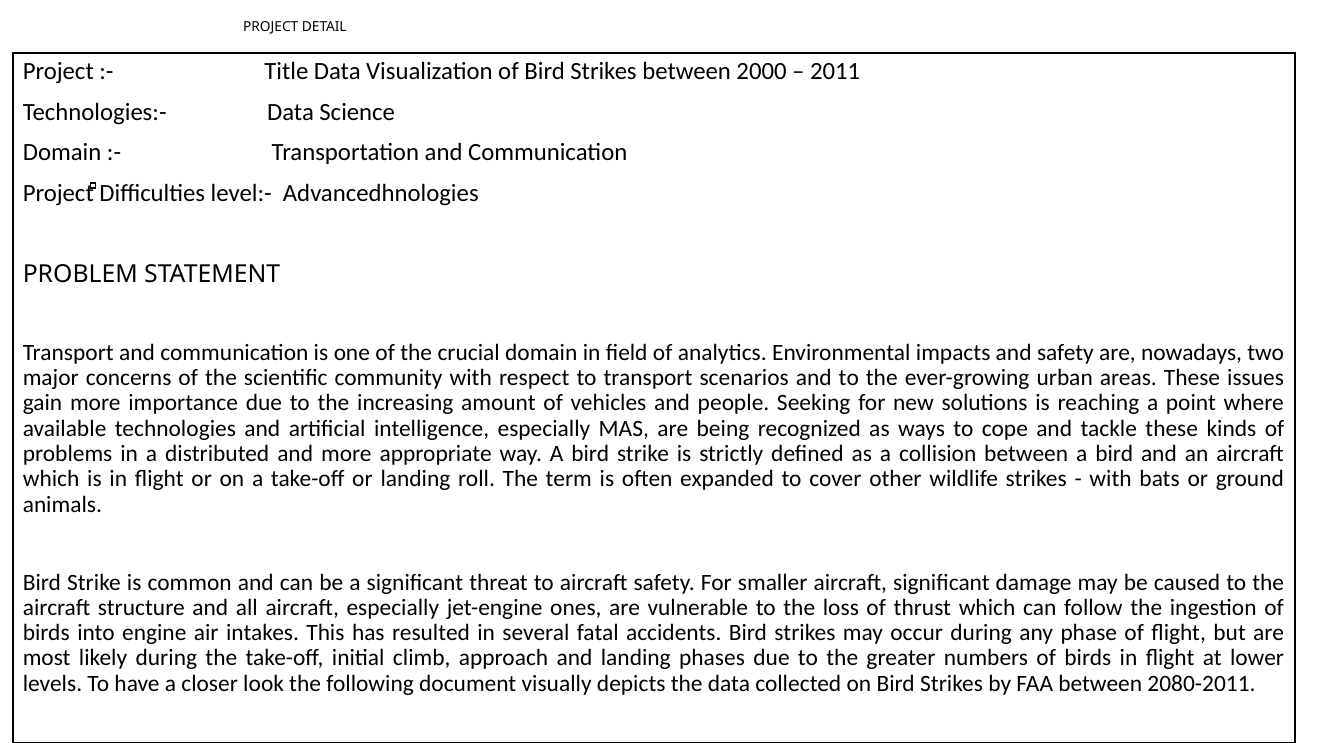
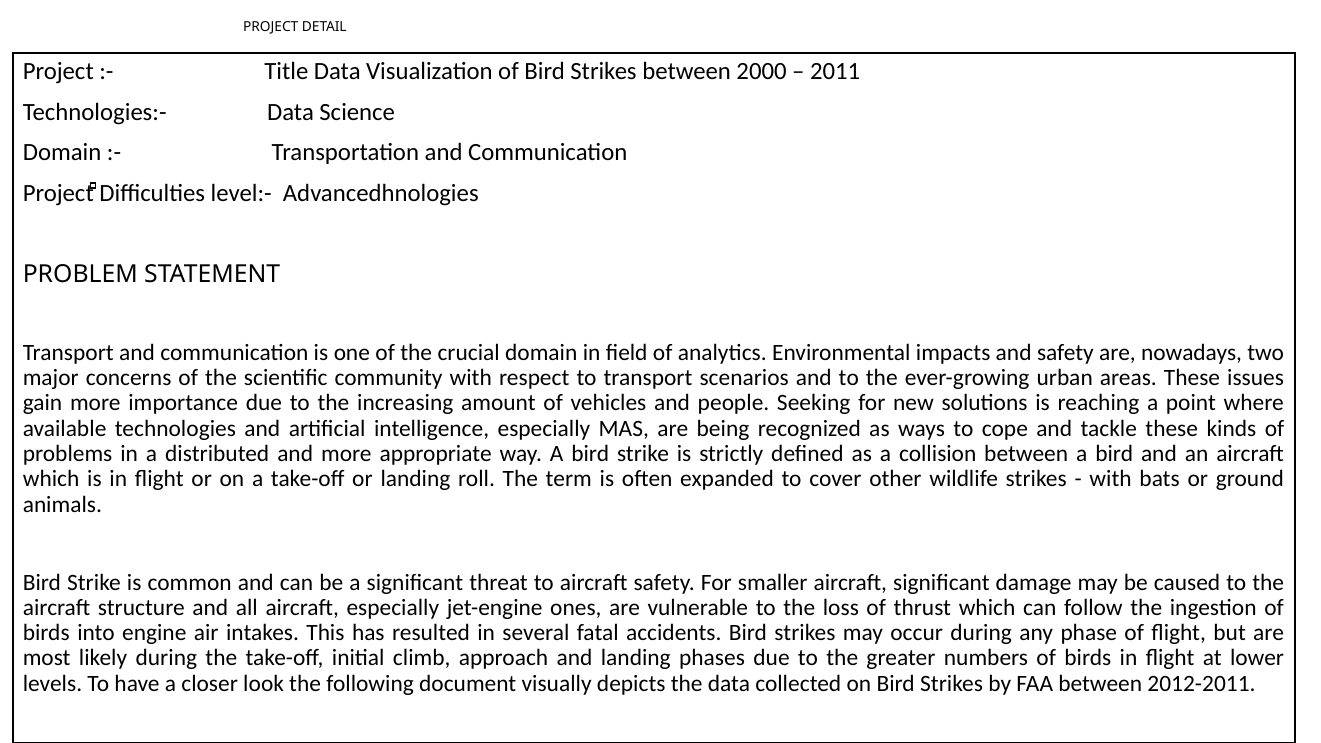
2080-2011: 2080-2011 -> 2012-2011 (1201, 684)
